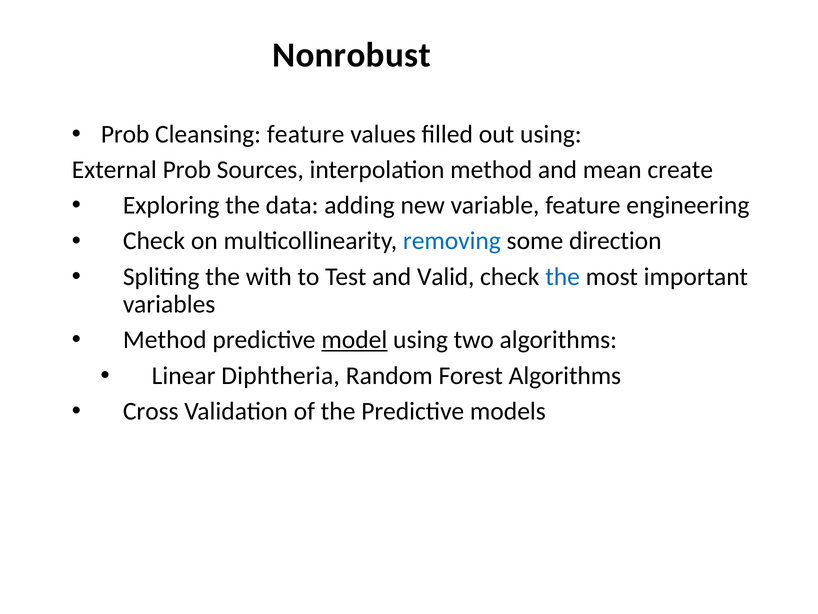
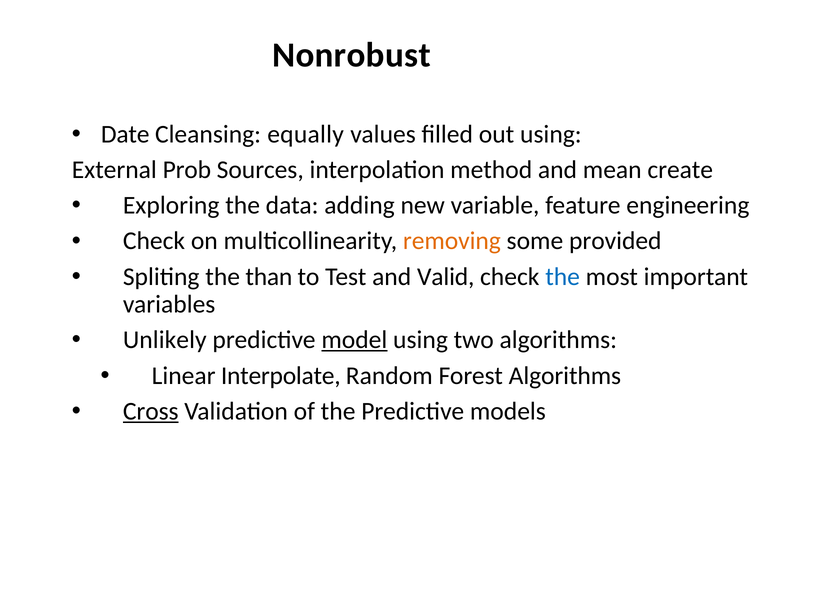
Prob: Prob -> Date (125, 134)
Cleansing feature: feature -> equally (306, 134)
removing colour: blue -> orange (452, 241)
direction: direction -> provided (615, 241)
with: with -> than (269, 276)
Method: Method -> Unlikely (165, 340)
Diphtheria: Diphtheria -> Interpolate (281, 375)
Cross underline: none -> present (151, 411)
